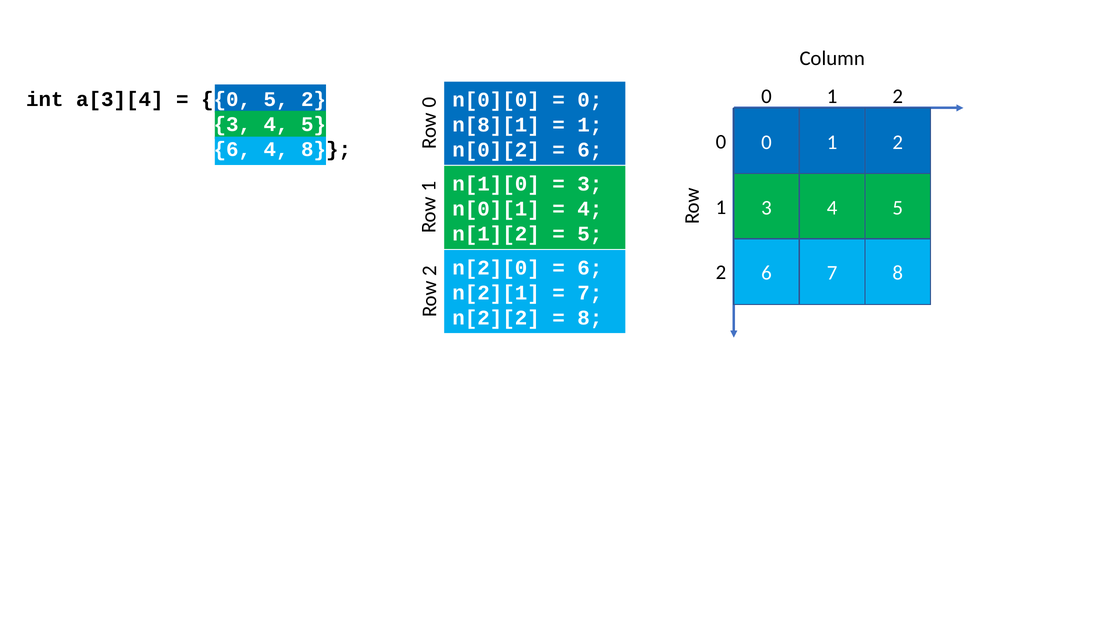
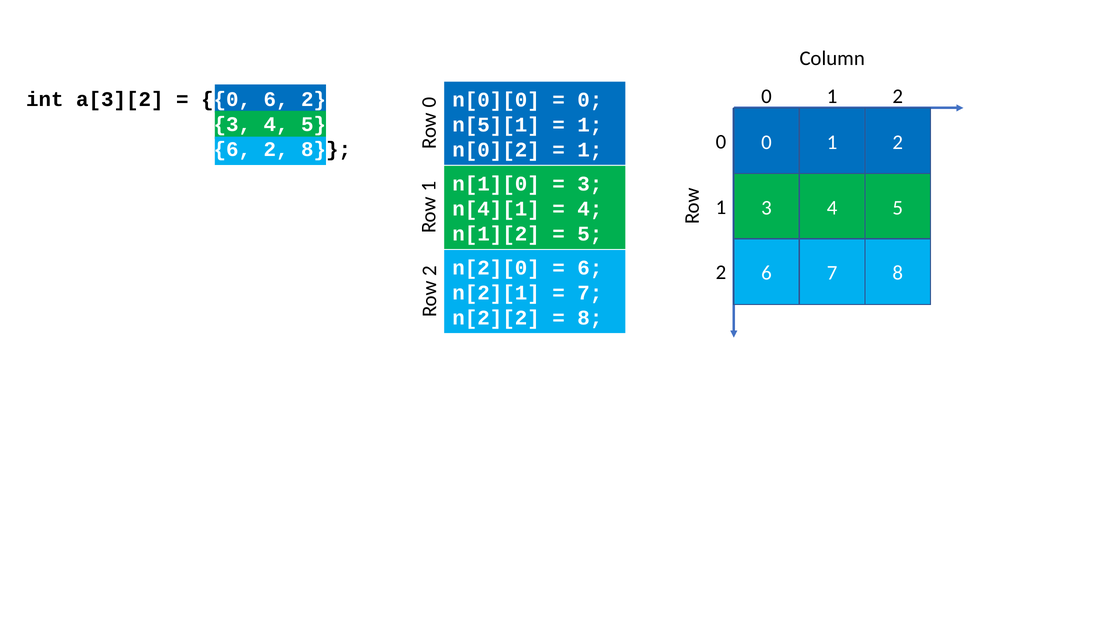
a[3][4: a[3][4 -> a[3][2 (120, 99)
0 5: 5 -> 6 (276, 99)
n[8][1: n[8][1 -> n[5][1 (496, 125)
4: 4 -> 2 (276, 149)
6: 6 -> 1 (590, 150)
n[0][1: n[0][1 -> n[4][1 (496, 209)
